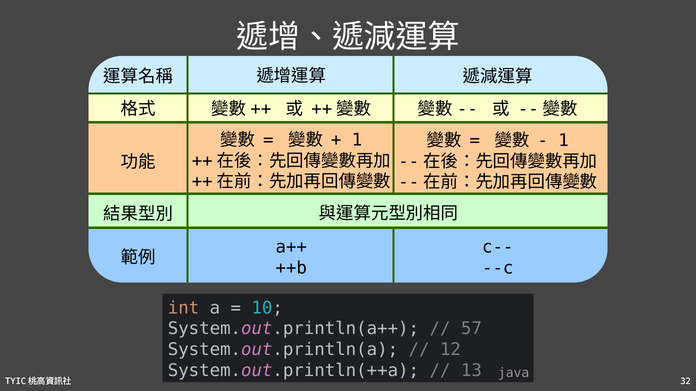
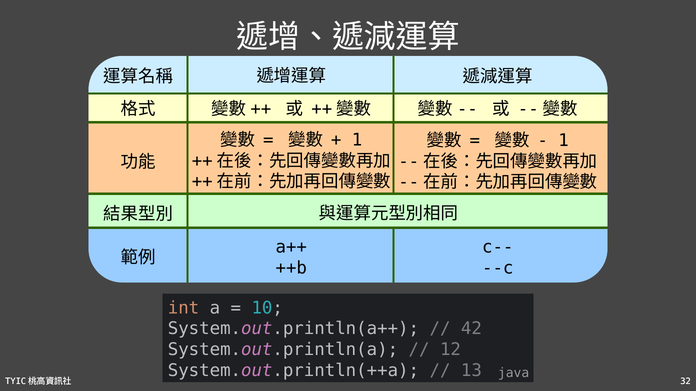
57: 57 -> 42 (471, 329)
